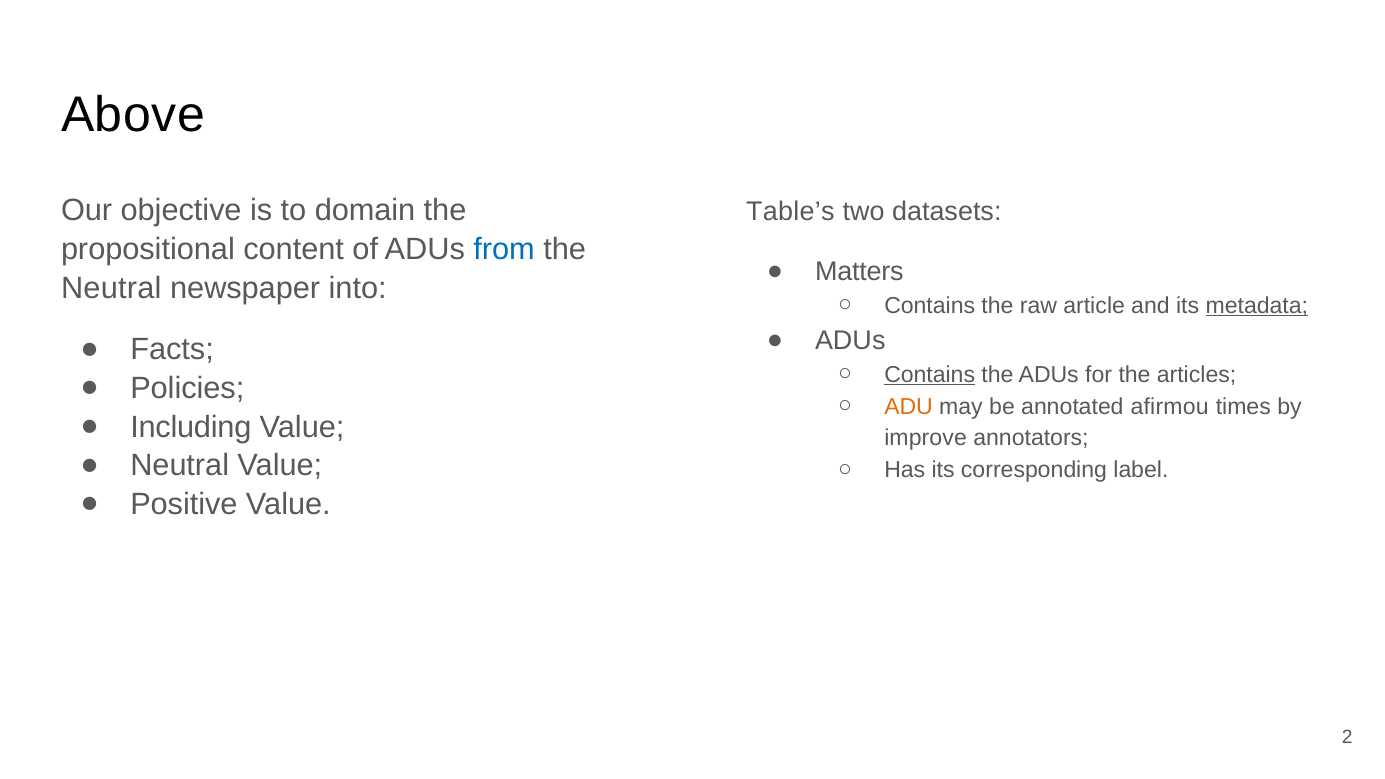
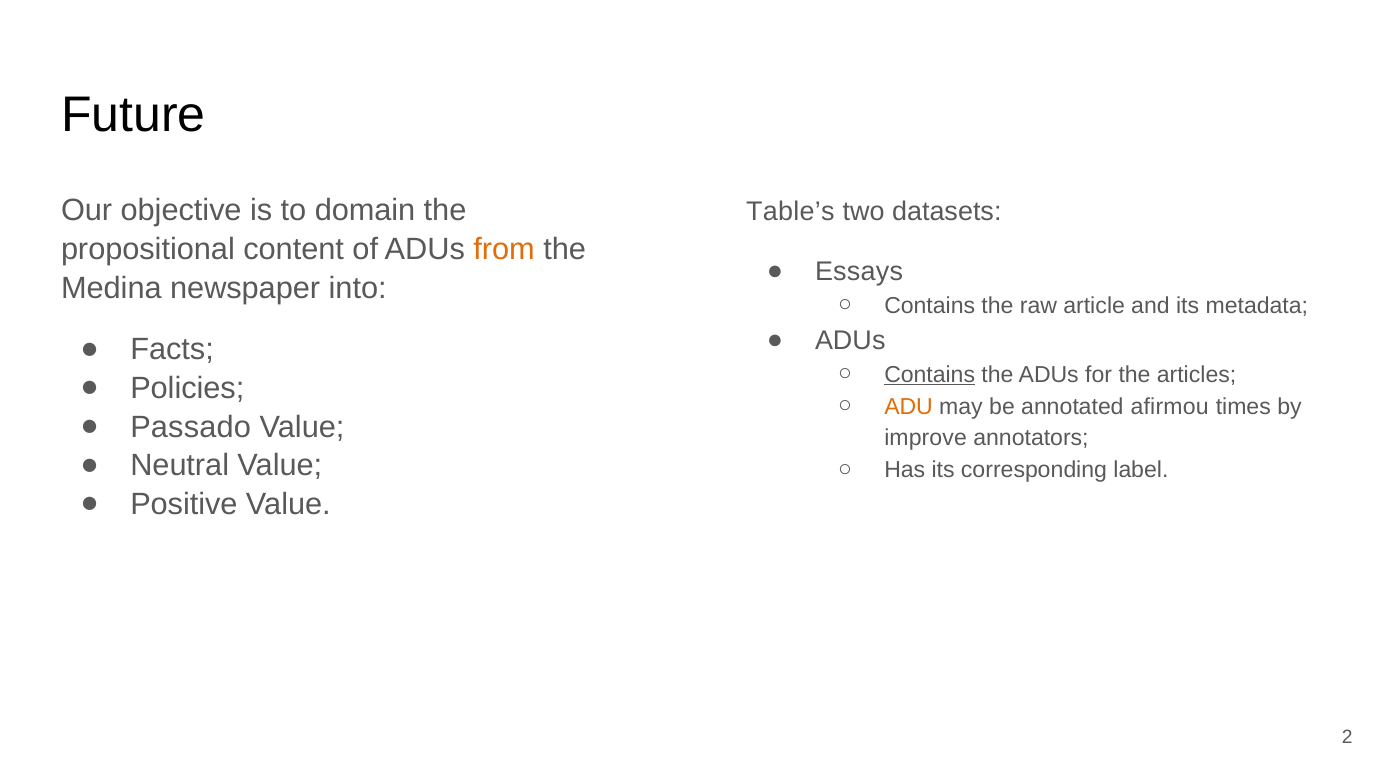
Above: Above -> Future (133, 115)
from colour: blue -> orange (504, 249)
Matters: Matters -> Essays (859, 272)
Neutral: Neutral -> Medina (111, 288)
metadata underline: present -> none (1257, 306)
Including: Including -> Passado (191, 427)
